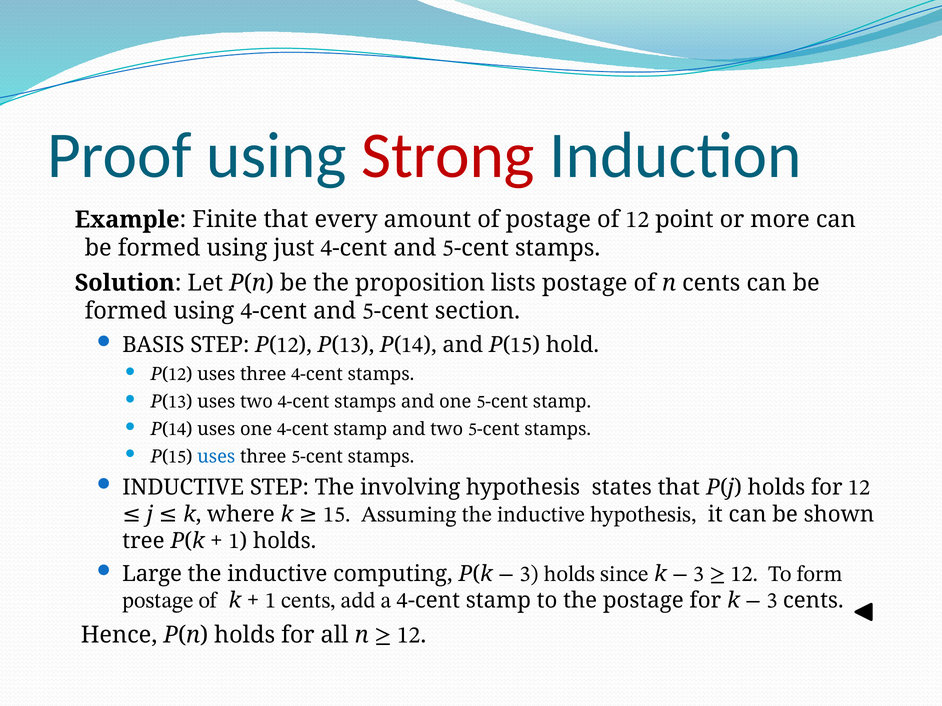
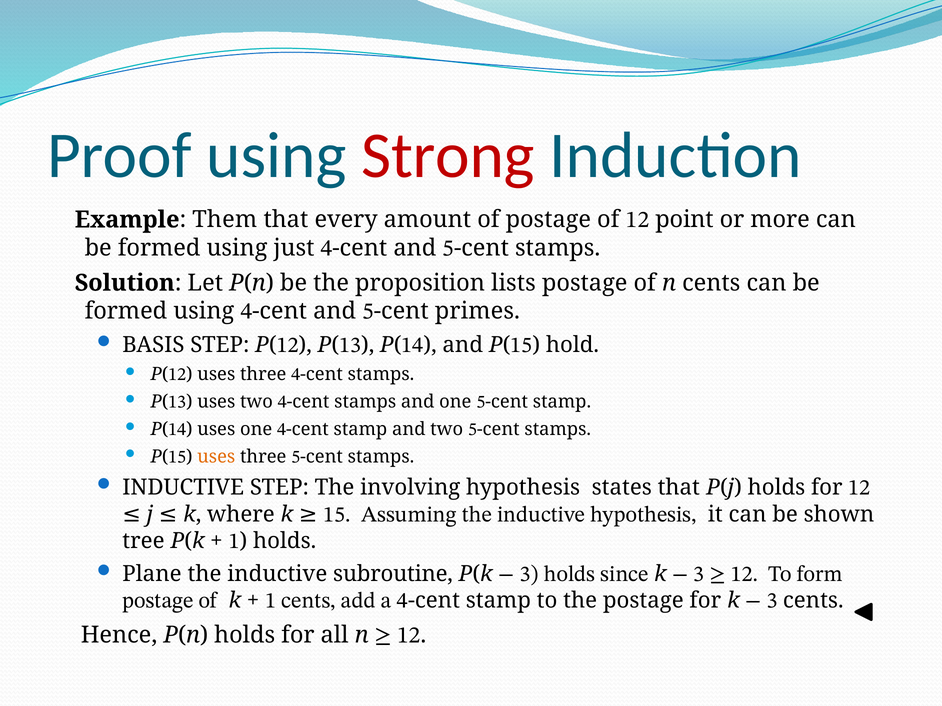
Finite: Finite -> Them (225, 220)
section: section -> primes (477, 311)
uses colour: blue -> orange (216, 457)
Large: Large -> Plane (152, 574)
computing: computing -> subroutine (393, 574)
